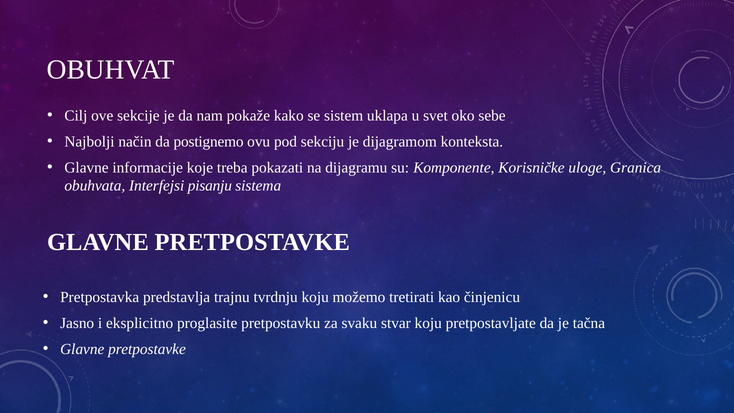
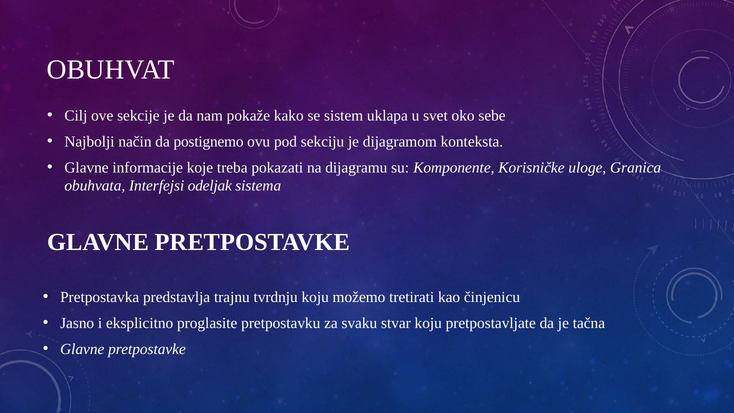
pisanju: pisanju -> odeljak (210, 186)
